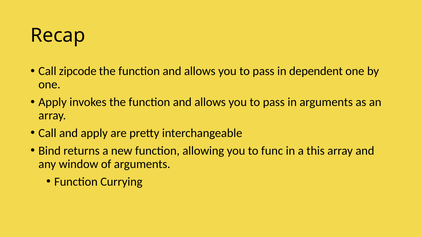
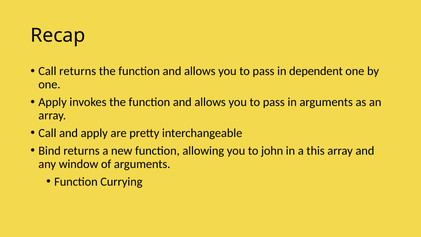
Call zipcode: zipcode -> returns (78, 71)
func: func -> john (272, 151)
